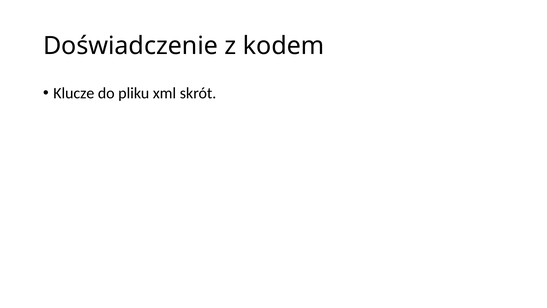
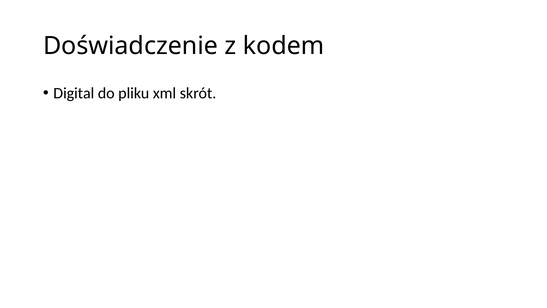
Klucze: Klucze -> Digital (74, 93)
